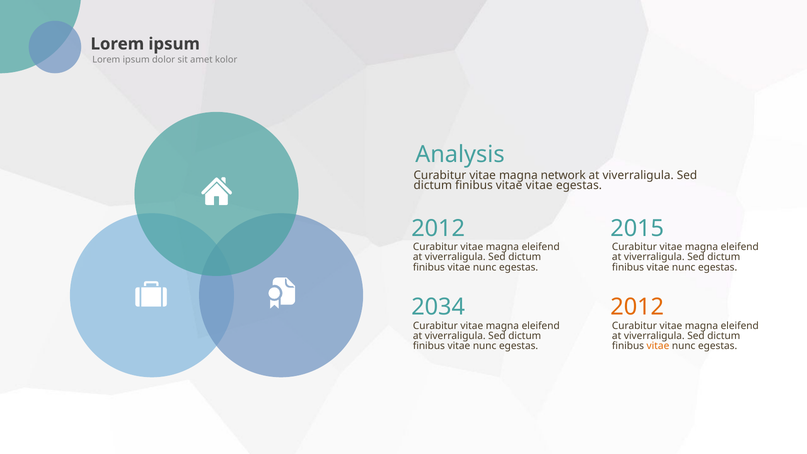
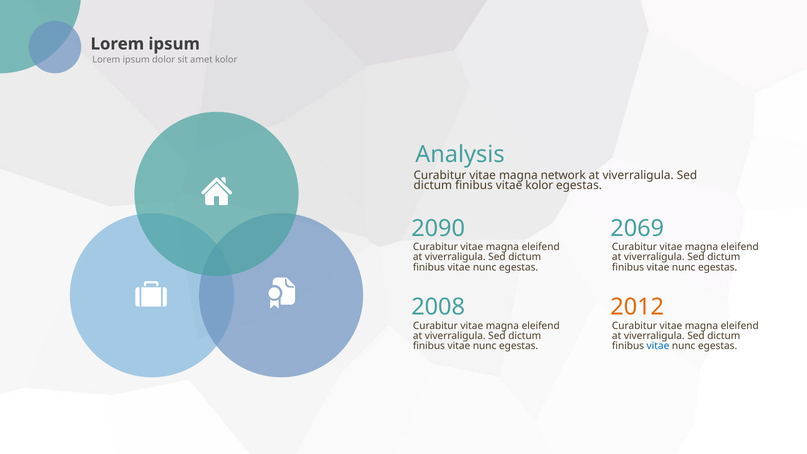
vitae vitae: vitae -> kolor (539, 185)
2012: 2012 -> 2090 (438, 228)
2015: 2015 -> 2069 (637, 228)
2034: 2034 -> 2008 (438, 307)
vitae colour: orange -> blue (658, 346)
